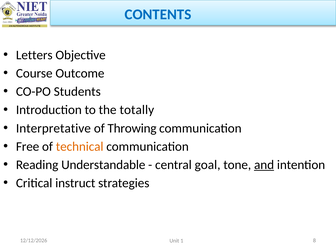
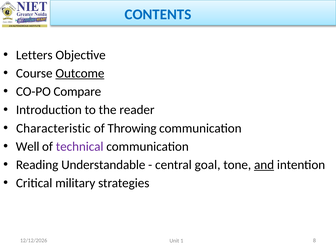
Outcome underline: none -> present (80, 73)
Students: Students -> Compare (77, 92)
totally: totally -> reader (137, 110)
Interpretative: Interpretative -> Characteristic (53, 128)
Free: Free -> Well (28, 147)
technical colour: orange -> purple (80, 147)
instruct: instruct -> military (75, 183)
